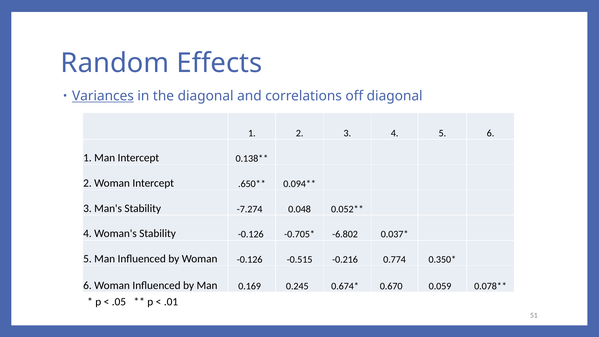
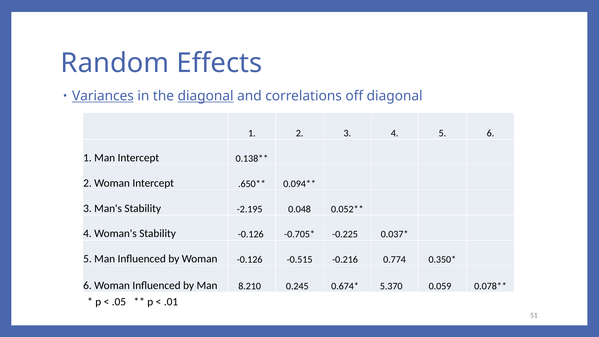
diagonal underline: none -> present (206, 96)
-7.274: -7.274 -> -2.195 (250, 209)
-6.802: -6.802 -> -0.225 (345, 234)
0.169: 0.169 -> 8.210 (250, 286)
0.670: 0.670 -> 5.370 (391, 286)
